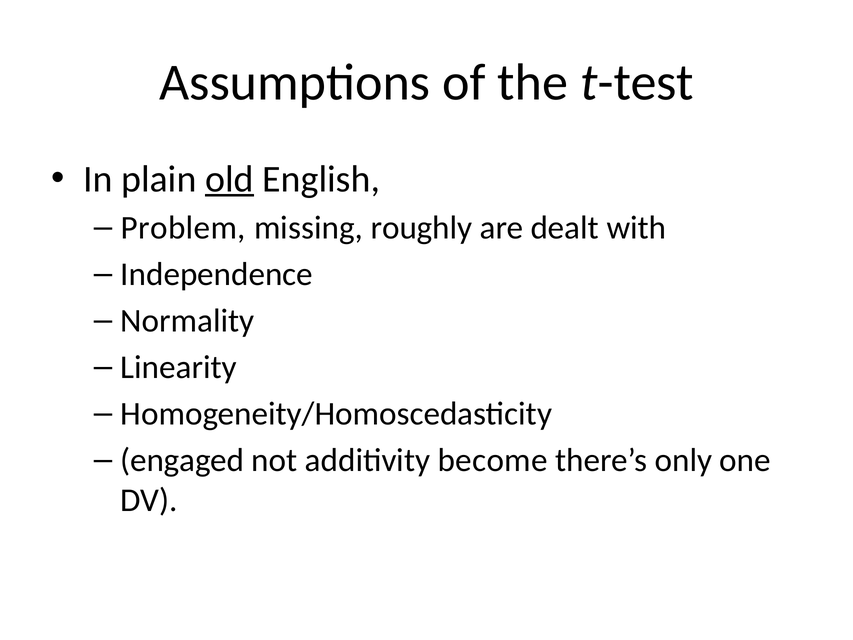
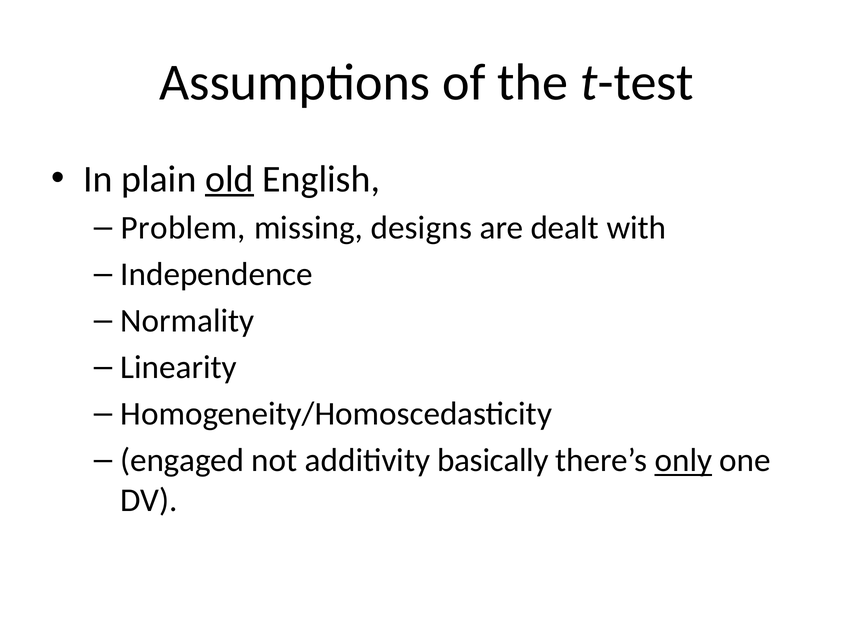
roughly: roughly -> designs (421, 228)
become: become -> basically (493, 460)
only underline: none -> present (683, 460)
